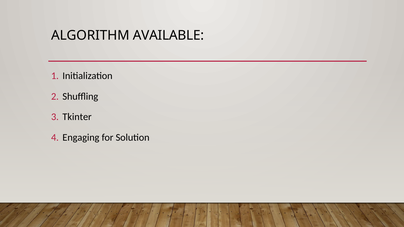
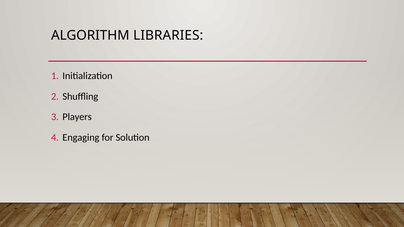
AVAILABLE: AVAILABLE -> LIBRARIES (168, 35)
Tkinter: Tkinter -> Players (77, 117)
